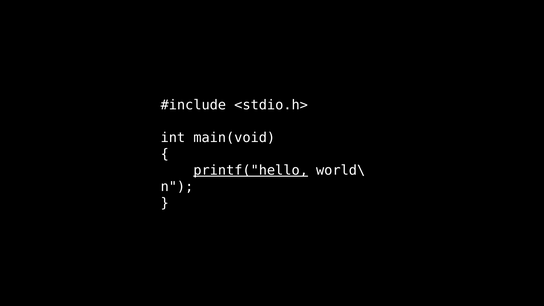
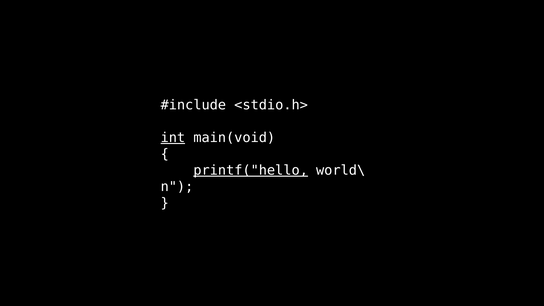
int underline: none -> present (173, 138)
